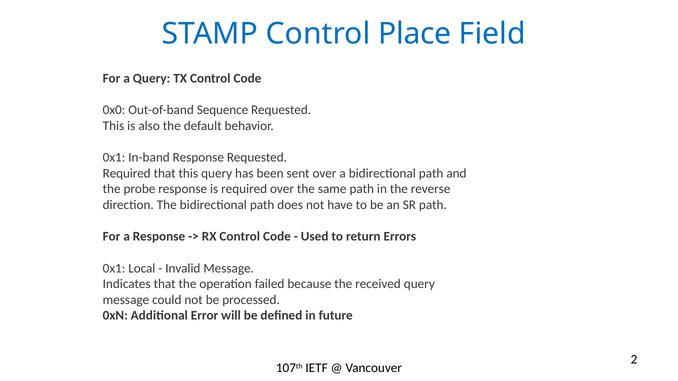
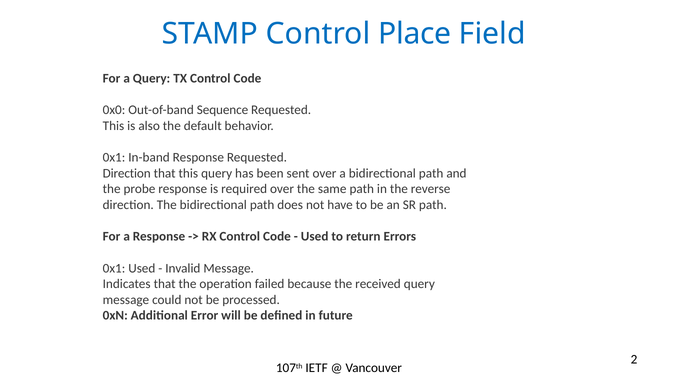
Required: Required -> Direction (127, 174)
0x1 Local: Local -> Used (142, 268)
